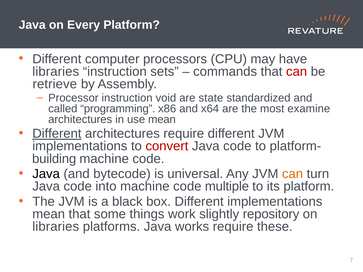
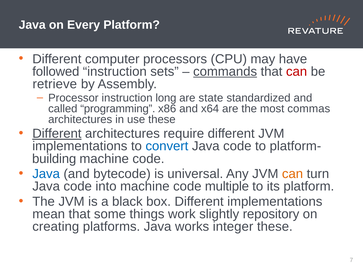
libraries: libraries -> followed (56, 72)
commands underline: none -> present (225, 72)
void: void -> long (166, 98)
examine: examine -> commas (309, 109)
use mean: mean -> these (162, 120)
convert colour: red -> blue (167, 146)
Java colour: black -> blue (46, 174)
libraries: libraries -> creating (56, 227)
works require: require -> integer (233, 227)
